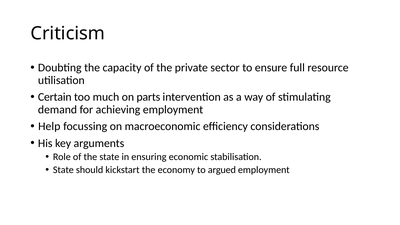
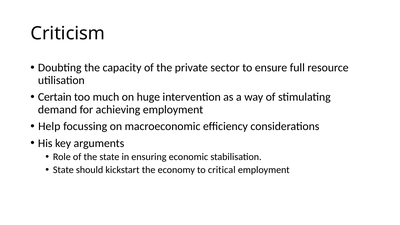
parts: parts -> huge (148, 97)
argued: argued -> critical (222, 170)
